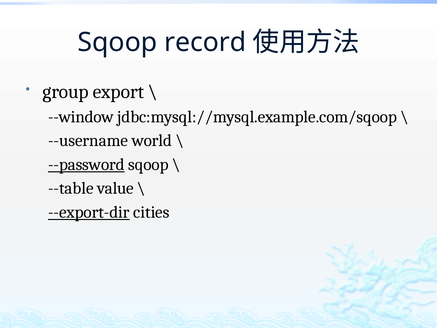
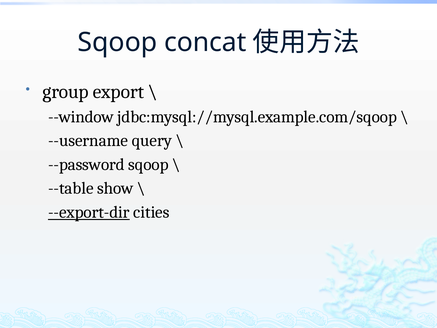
record: record -> concat (205, 42)
world: world -> query (152, 141)
--password underline: present -> none (86, 164)
value: value -> show (115, 188)
